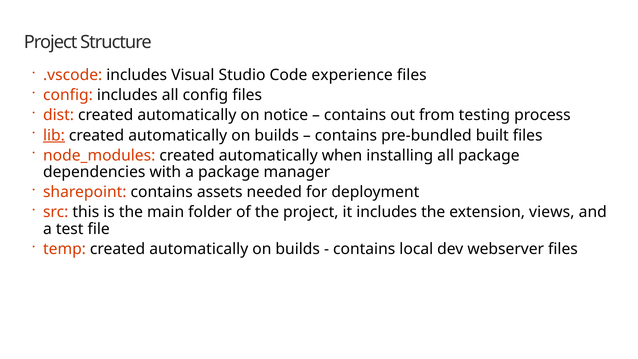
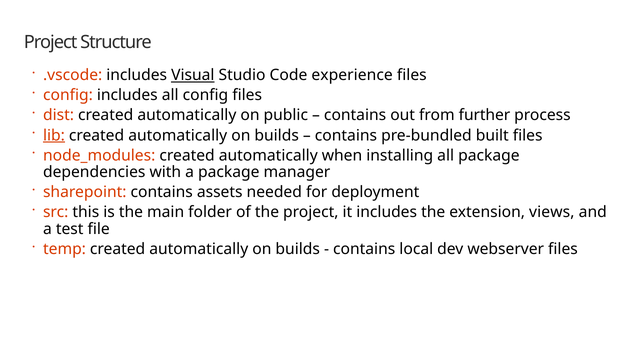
Visual underline: none -> present (193, 75)
notice: notice -> public (286, 115)
testing: testing -> further (484, 115)
